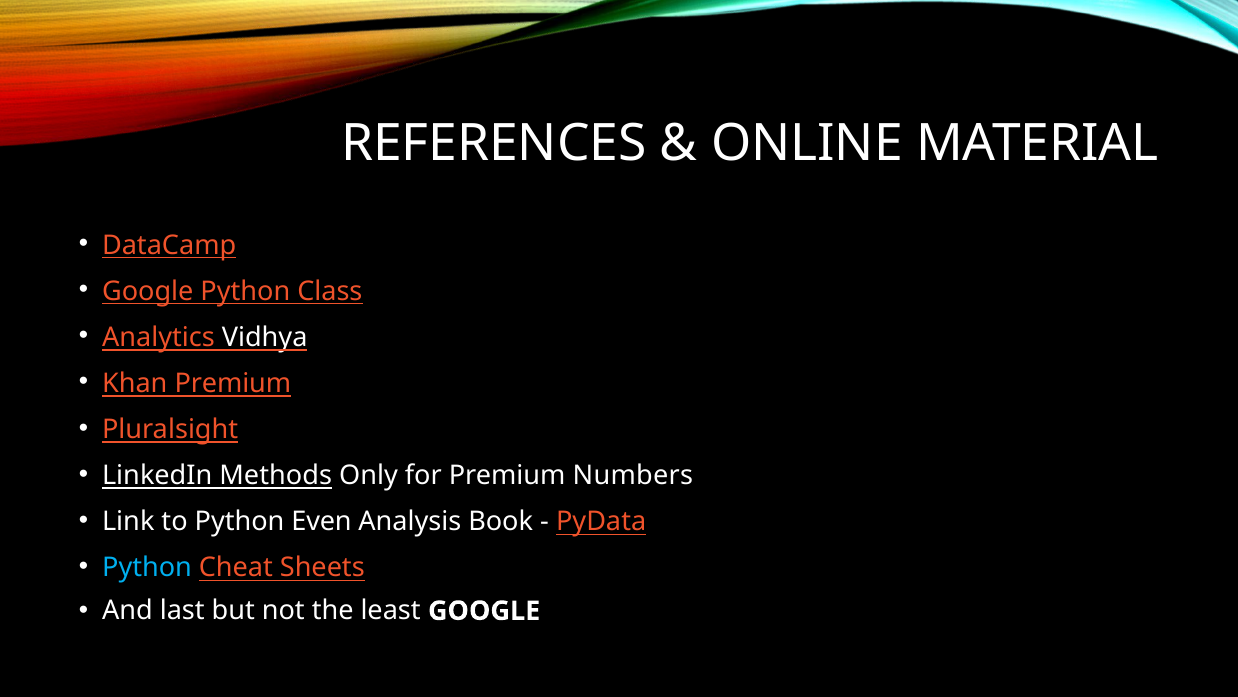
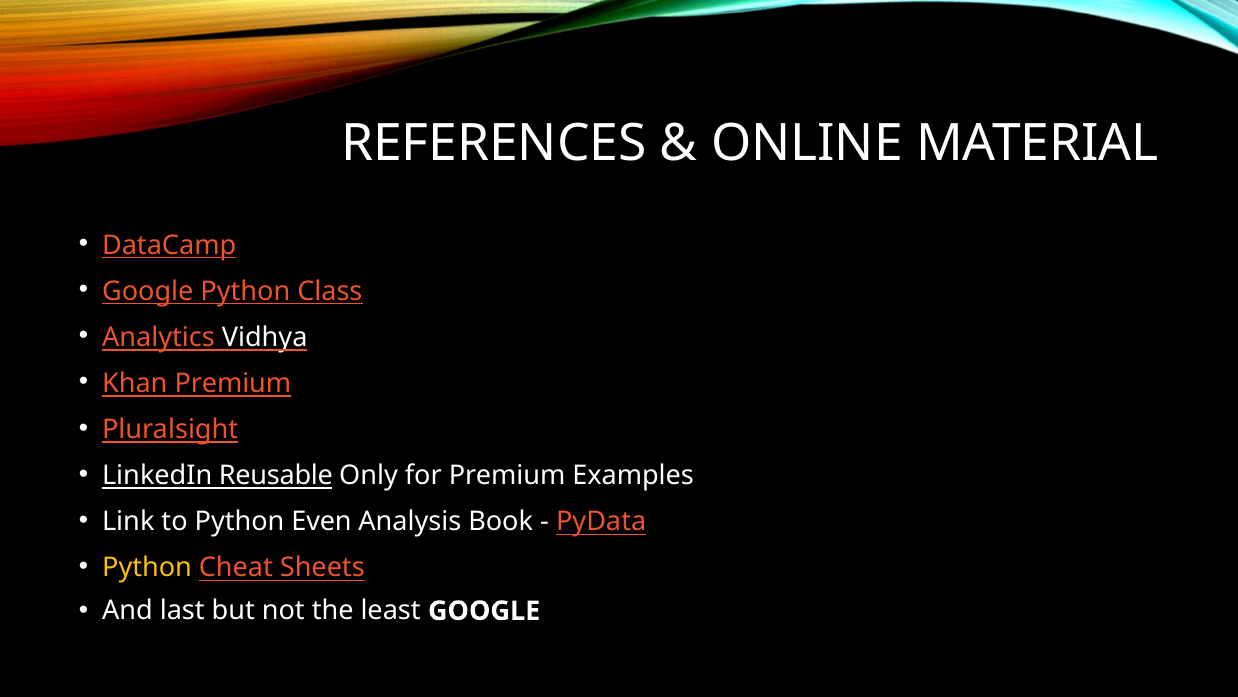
Methods: Methods -> Reusable (276, 475)
Numbers: Numbers -> Examples (633, 475)
Python colour: light blue -> yellow (147, 567)
